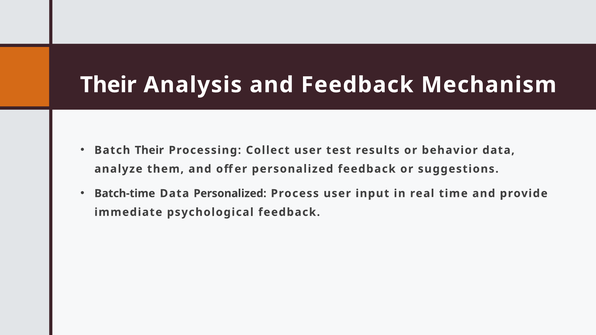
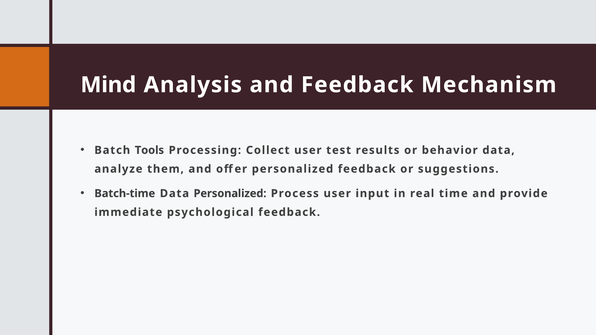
Their: Their -> Mind (108, 85)
Batch Their: Their -> Tools (149, 150)
